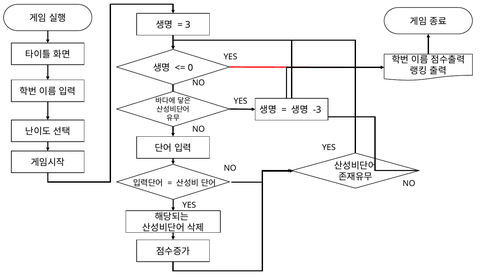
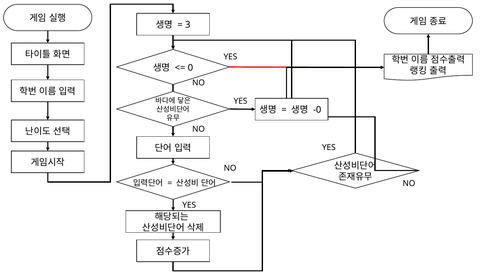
-3: -3 -> -0 (317, 110)
